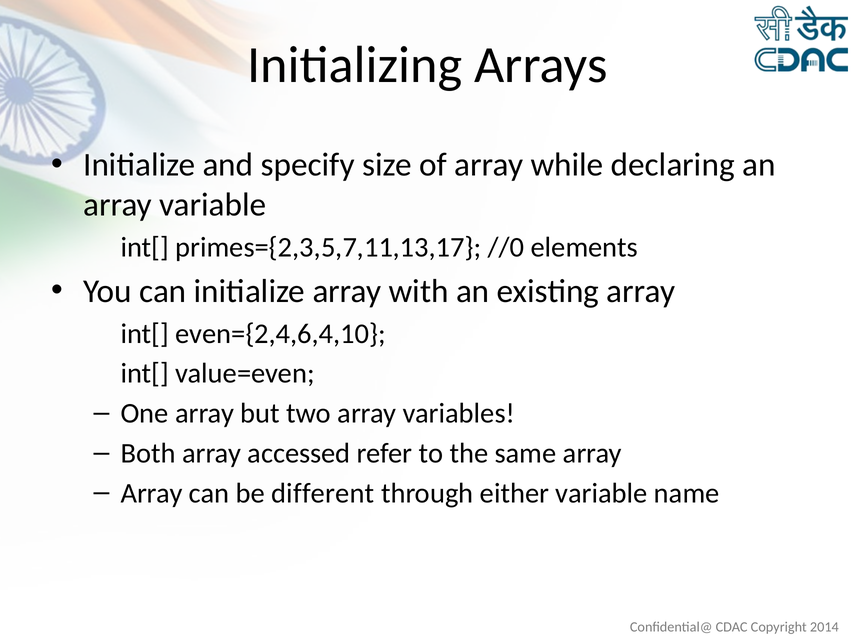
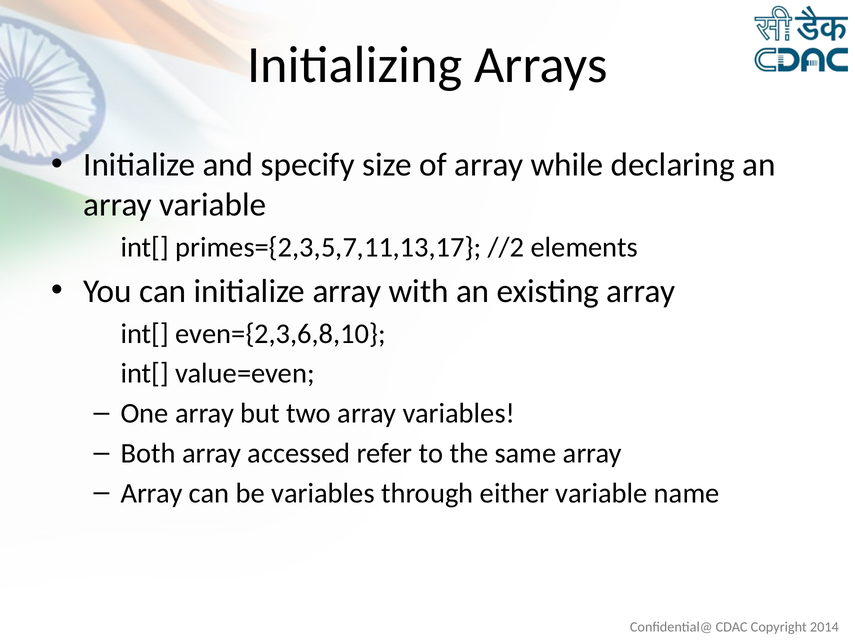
//0: //0 -> //2 (506, 247)
even={2,4,6,4,10: even={2,4,6,4,10 -> even={2,3,6,8,10 (281, 334)
be different: different -> variables (323, 493)
